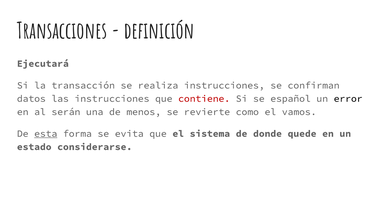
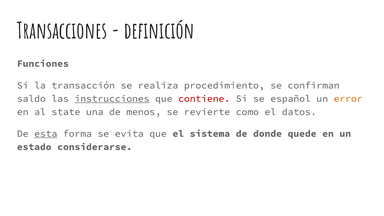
Ejecutará: Ejecutará -> Funciones (43, 64)
realiza instrucciones: instrucciones -> procedimiento (224, 85)
datos: datos -> saldo (31, 99)
instrucciones underline: none -> present (112, 99)
error colour: black -> orange (348, 99)
serán: serán -> state (66, 112)
vamos: vamos -> datos (299, 112)
